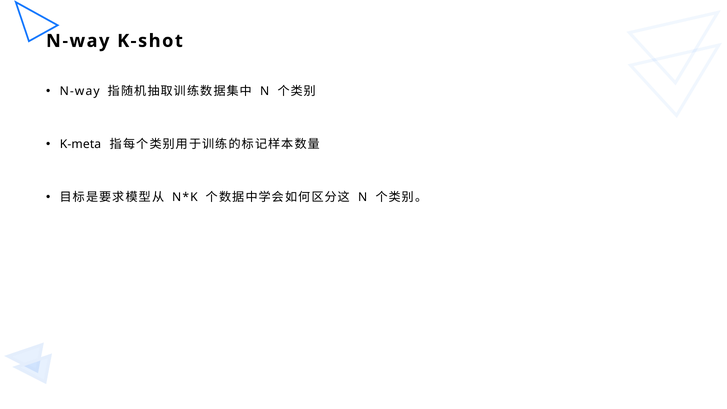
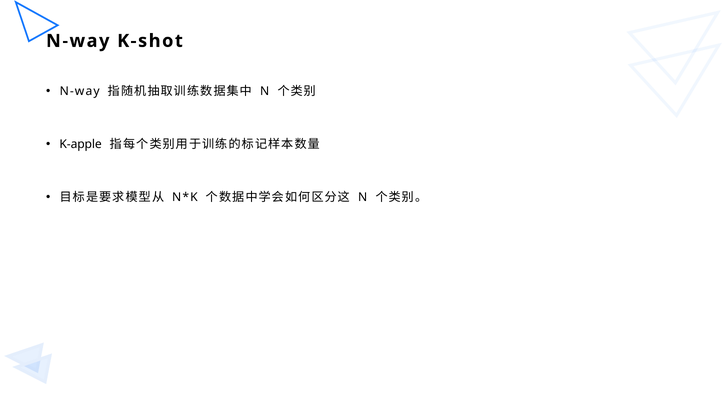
K-meta: K-meta -> K-apple (81, 144)
